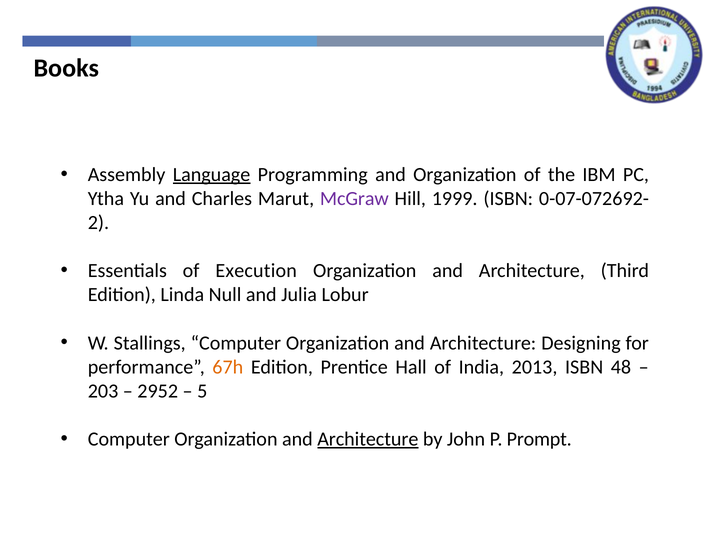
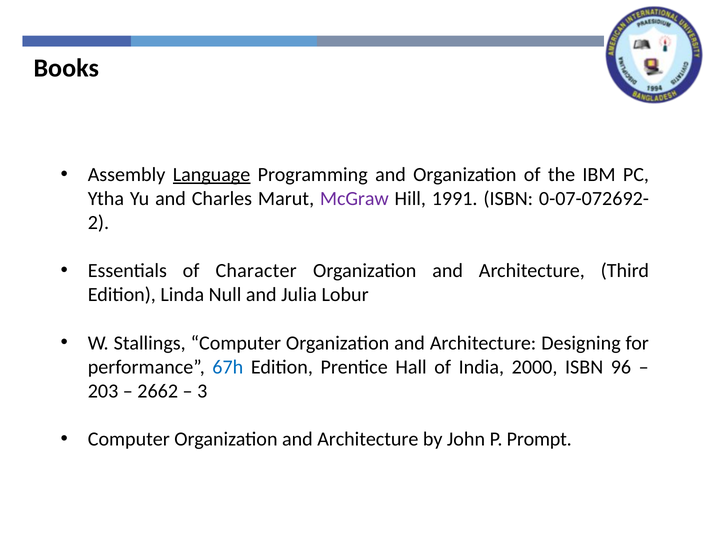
1999: 1999 -> 1991 (455, 199)
Execution: Execution -> Character (256, 271)
67h colour: orange -> blue (228, 367)
2013: 2013 -> 2000 (535, 367)
48: 48 -> 96 (621, 367)
2952: 2952 -> 2662 (158, 391)
5: 5 -> 3 (202, 391)
Architecture underline: present -> none (368, 440)
